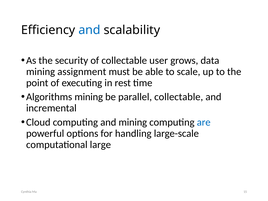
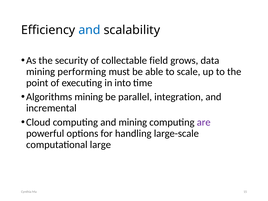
user: user -> field (159, 60)
assignment: assignment -> performing (82, 72)
rest: rest -> into (123, 83)
parallel collectable: collectable -> integration (179, 97)
are colour: blue -> purple (204, 122)
